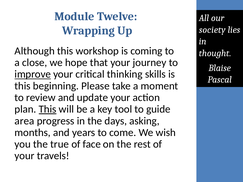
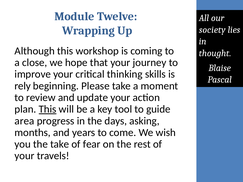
improve underline: present -> none (33, 74)
this: this -> rely (23, 86)
the true: true -> take (60, 144)
face: face -> fear (92, 144)
